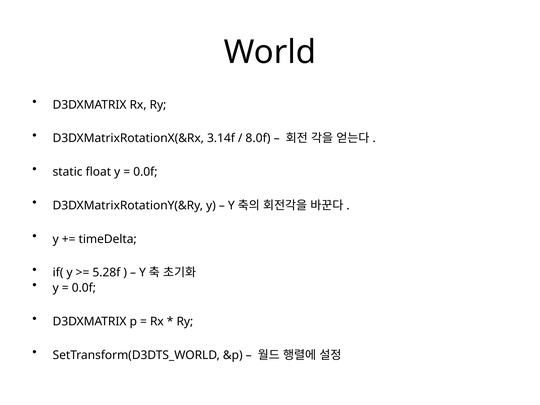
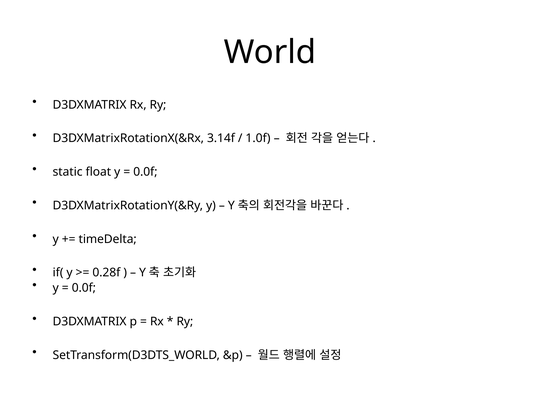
8.0f: 8.0f -> 1.0f (258, 138)
5.28f: 5.28f -> 0.28f (106, 273)
